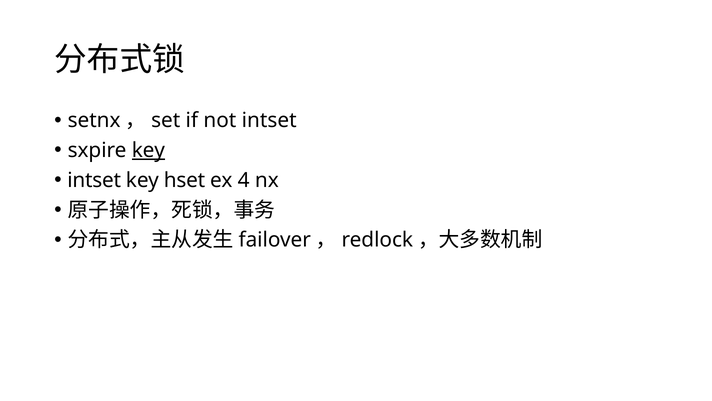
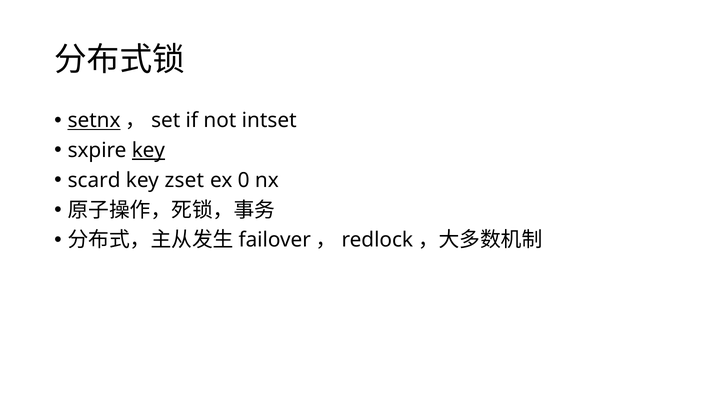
setnx underline: none -> present (94, 120)
intset: intset -> scard (94, 180)
hset: hset -> zset (184, 180)
4: 4 -> 0 (244, 180)
